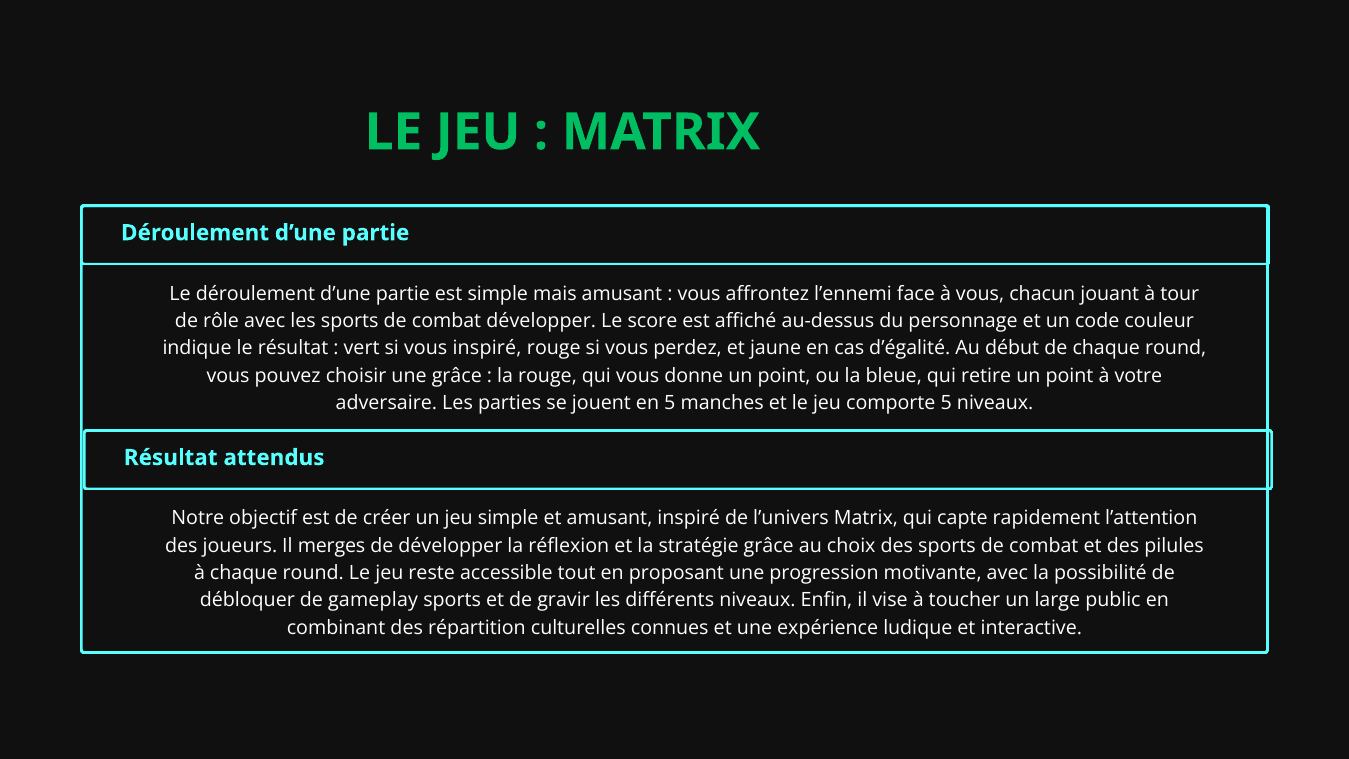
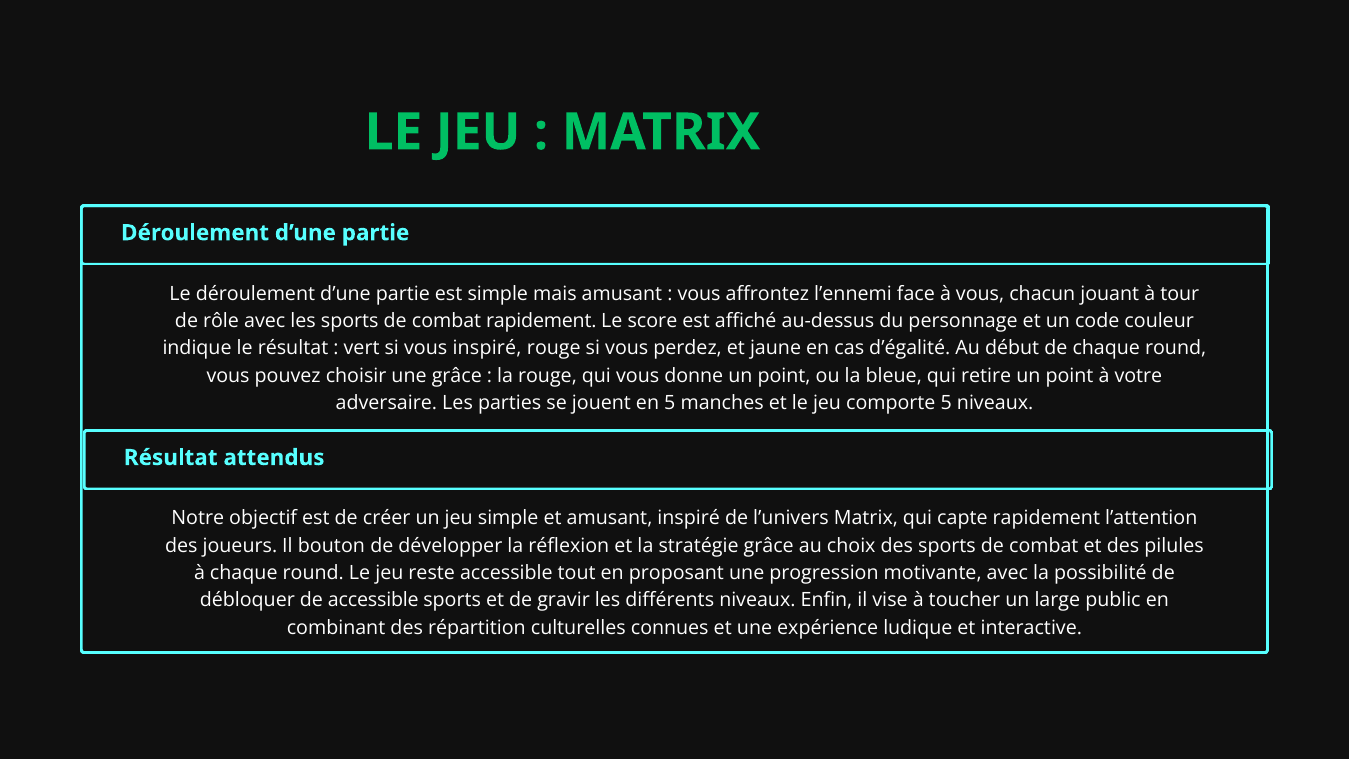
combat développer: développer -> rapidement (541, 321)
merges: merges -> bouton (331, 546)
de gameplay: gameplay -> accessible (373, 600)
